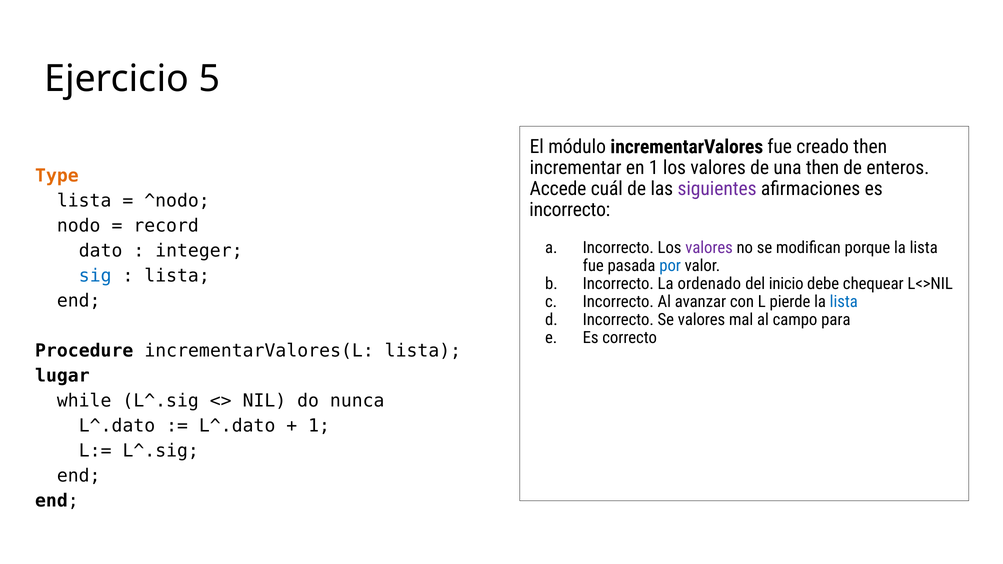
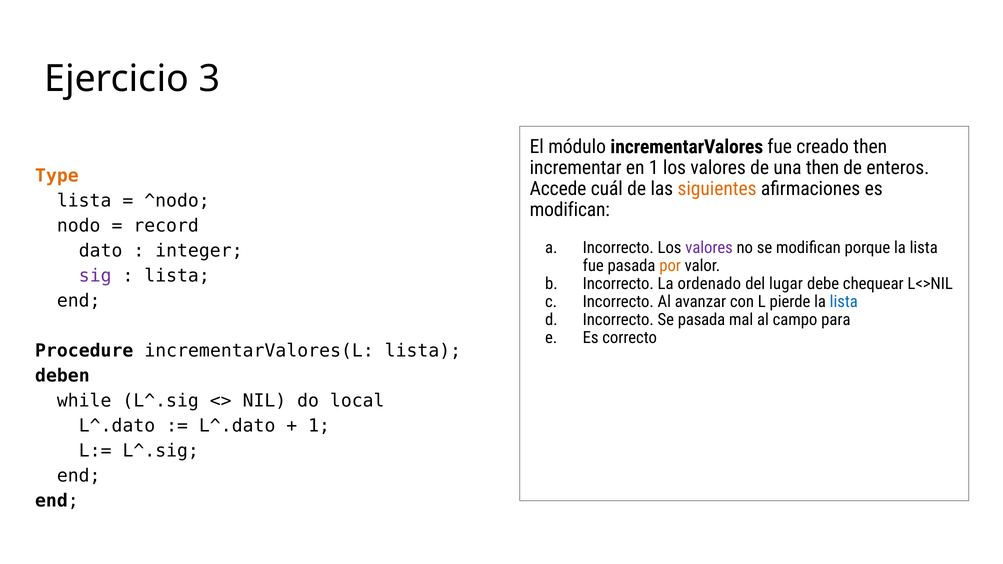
5: 5 -> 3 (210, 79)
siguientes colour: purple -> orange (717, 189)
incorrecto: incorrecto -> modifican (570, 210)
por colour: blue -> orange (670, 266)
sig colour: blue -> purple (95, 276)
inicio: inicio -> lugar (786, 284)
Se valores: valores -> pasada (702, 320)
lugar: lugar -> deben (62, 376)
nunca: nunca -> local (357, 401)
